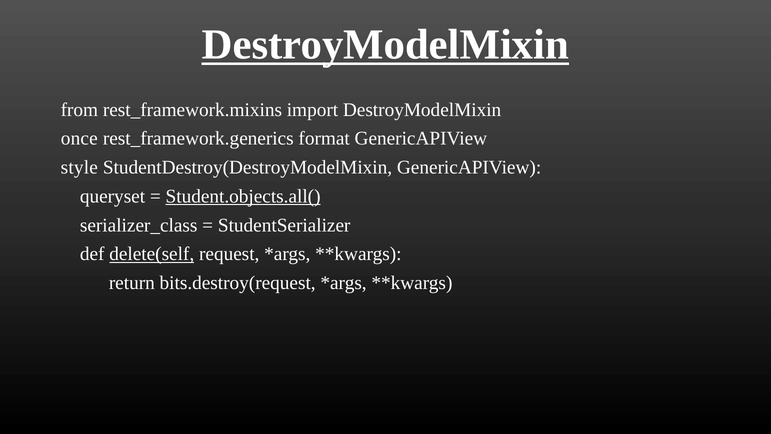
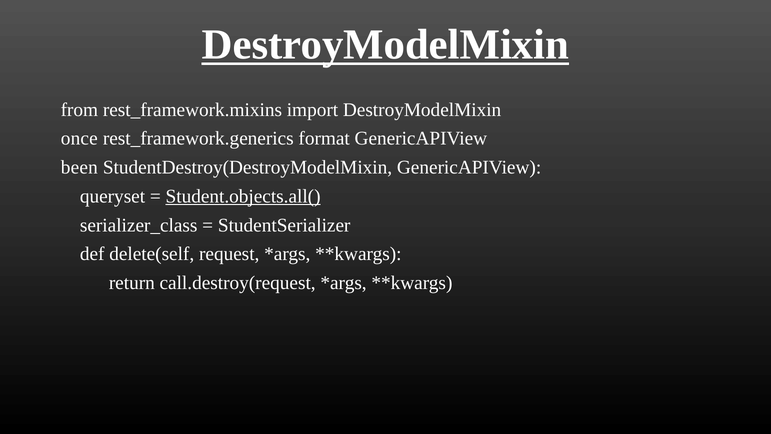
style: style -> been (79, 167)
delete(self underline: present -> none (152, 254)
bits.destroy(request: bits.destroy(request -> call.destroy(request (238, 283)
